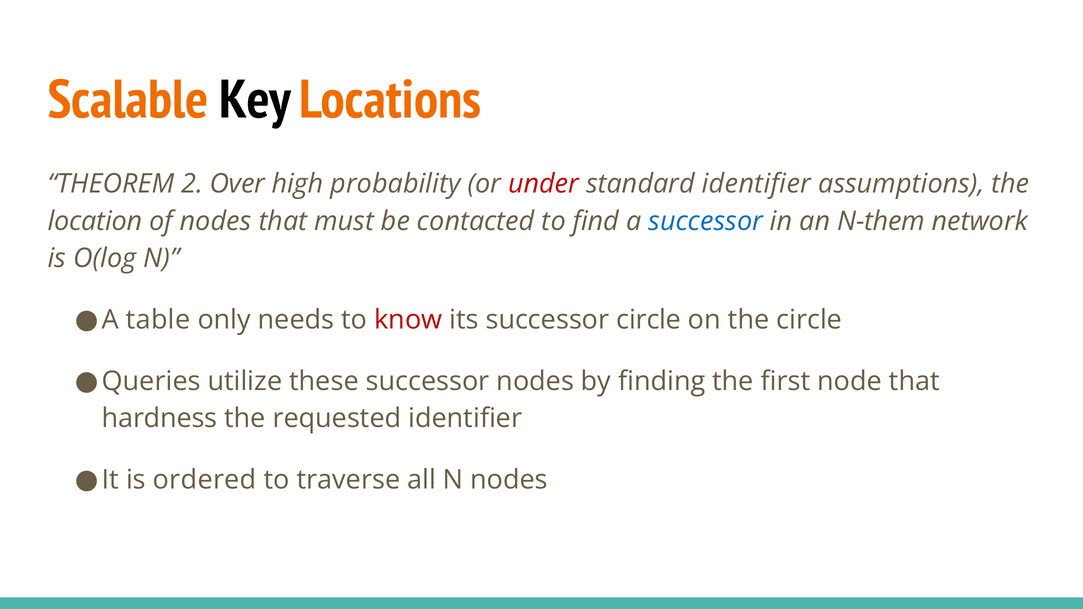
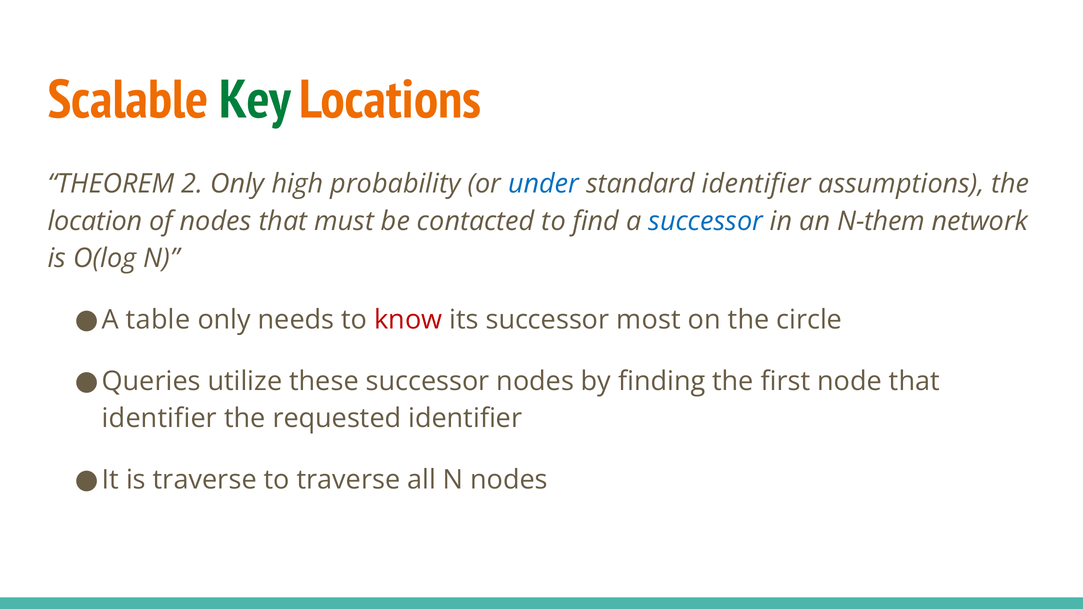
Key colour: black -> green (255, 100)
2 Over: Over -> Only (237, 184)
under colour: red -> blue (544, 184)
successor circle: circle -> most (649, 320)
hardness: hardness -> identifier (159, 419)
is ordered: ordered -> traverse (205, 480)
